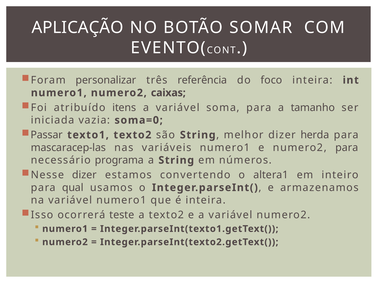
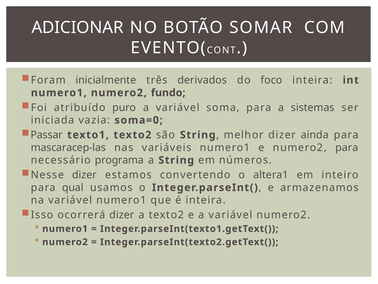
APLICAÇÃO: APLICAÇÃO -> ADICIONAR (78, 28)
personalizar: personalizar -> inicialmente (106, 80)
referência: referência -> derivados (202, 80)
caixas: caixas -> fundo (168, 93)
itens: itens -> puro (124, 107)
tamanho: tamanho -> sistemas (313, 107)
herda: herda -> ainda (315, 135)
ocorrerá teste: teste -> dizer (122, 215)
